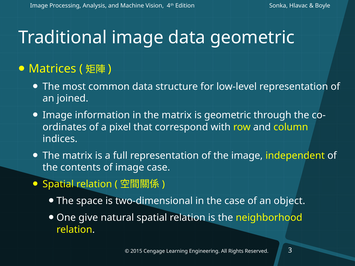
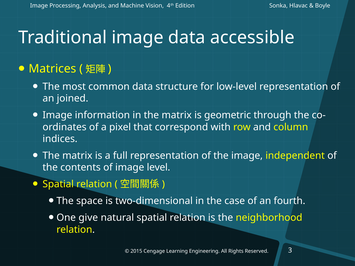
data geometric: geometric -> accessible (252, 38)
image case: case -> level (159, 168)
object: object -> fourth (290, 201)
